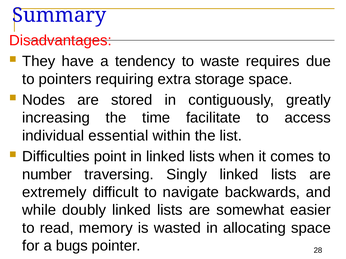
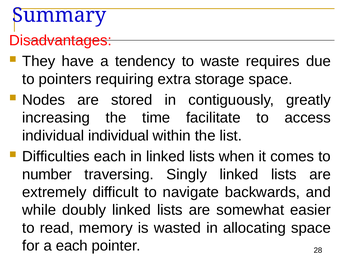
individual essential: essential -> individual (119, 136)
Difficulties point: point -> each (110, 157)
a bugs: bugs -> each (72, 246)
